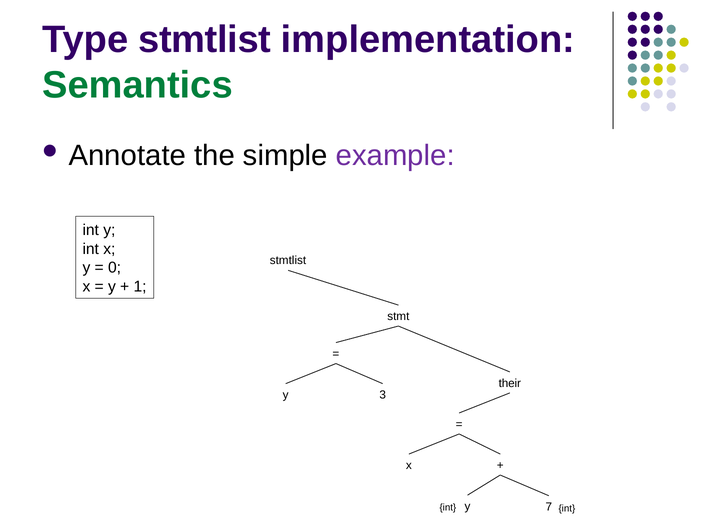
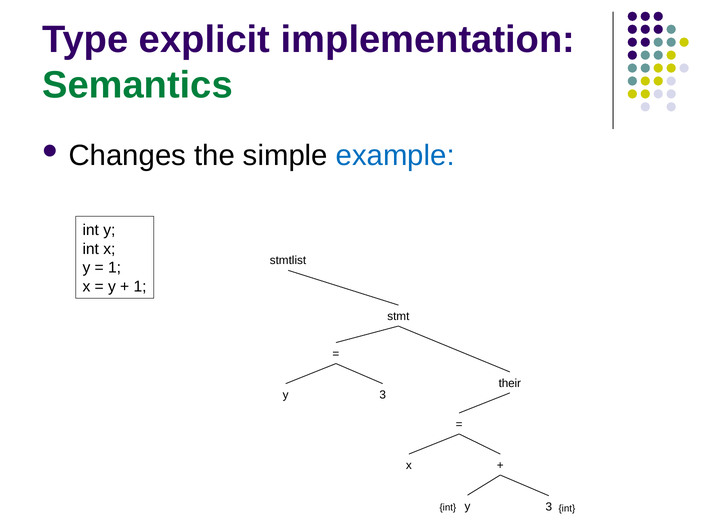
Type stmtlist: stmtlist -> explicit (205, 40)
Annotate: Annotate -> Changes (127, 156)
example colour: purple -> blue (395, 156)
0: 0 -> 1 (115, 268)
7: 7 -> 3 (549, 507)
